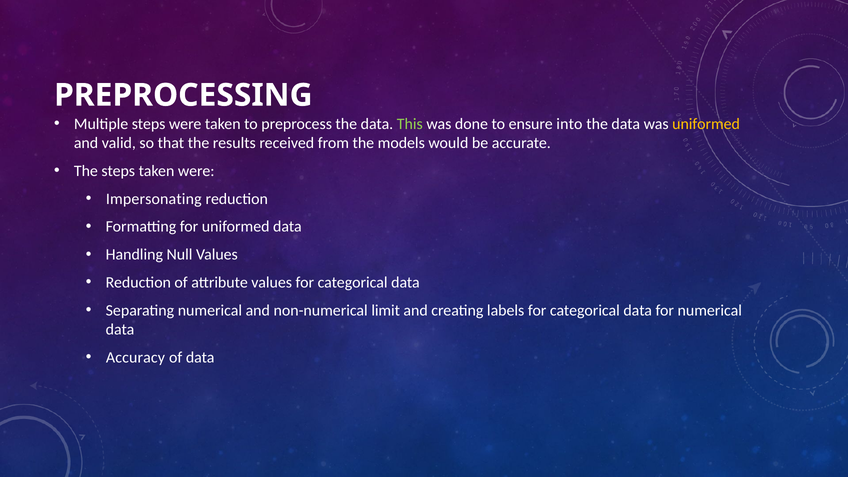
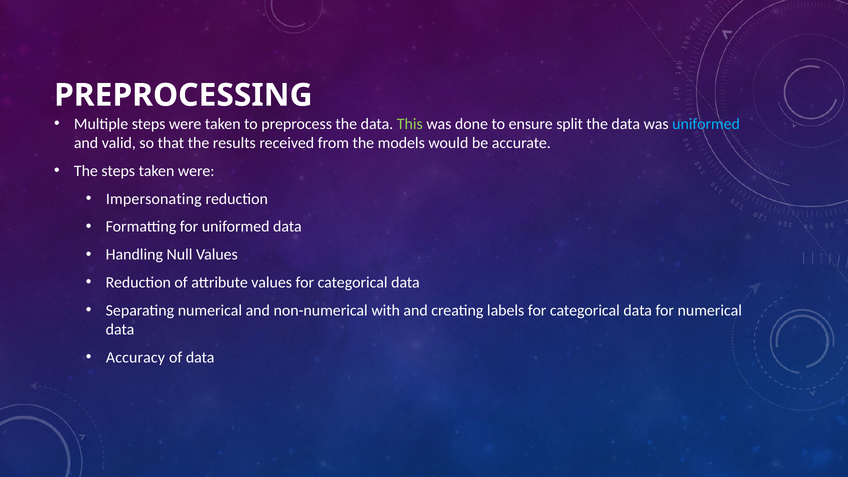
into: into -> split (570, 124)
uniformed colour: yellow -> light blue (706, 124)
limit: limit -> with (386, 310)
